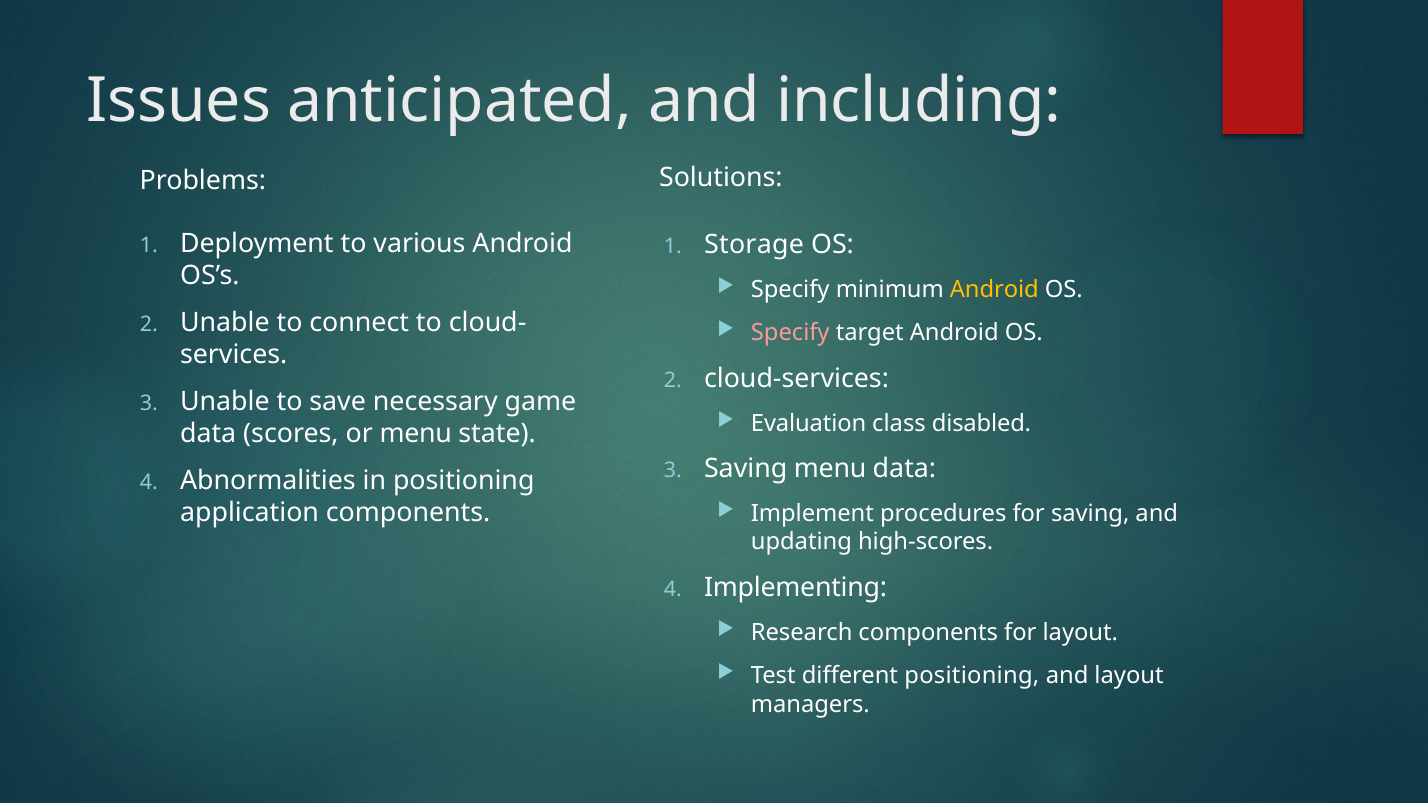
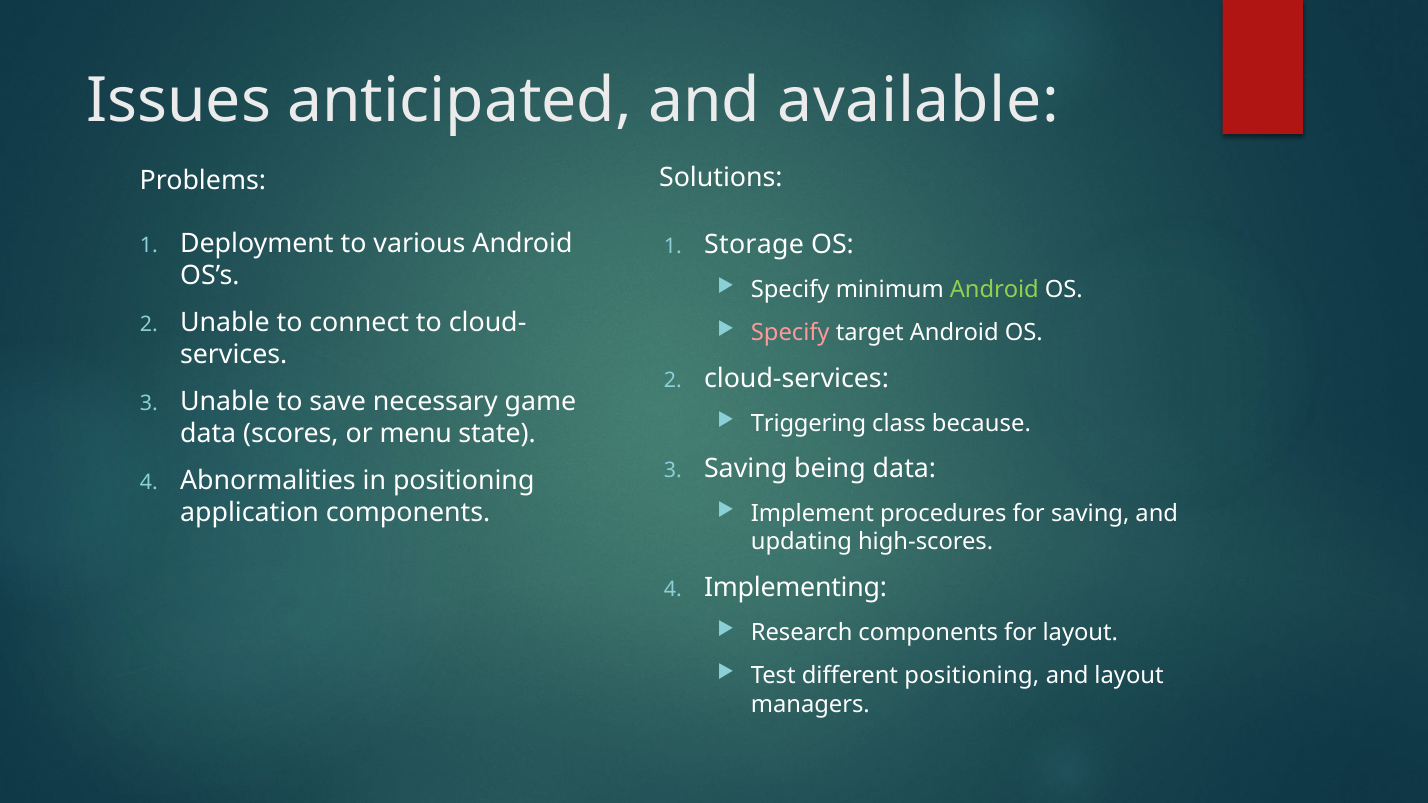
including: including -> available (918, 101)
Android colour: yellow -> light green (994, 290)
Evaluation: Evaluation -> Triggering (809, 423)
disabled: disabled -> because (981, 423)
Saving menu: menu -> being (830, 469)
